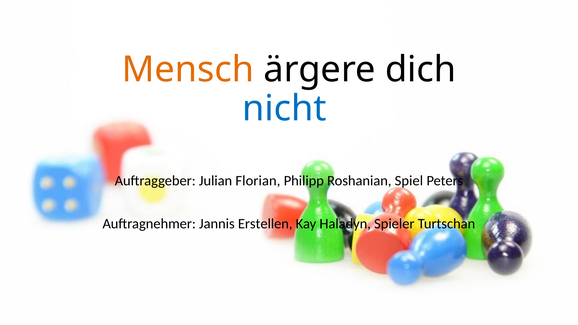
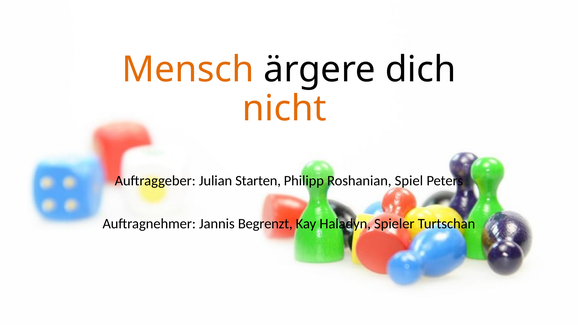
nicht colour: blue -> orange (284, 109)
Florian: Florian -> Starten (258, 181)
Erstellen: Erstellen -> Begrenzt (265, 224)
